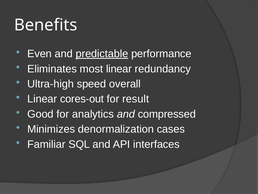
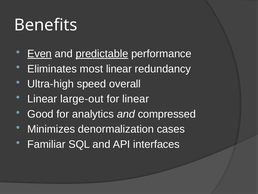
Even underline: none -> present (40, 54)
cores-out: cores-out -> large-out (82, 99)
for result: result -> linear (136, 99)
